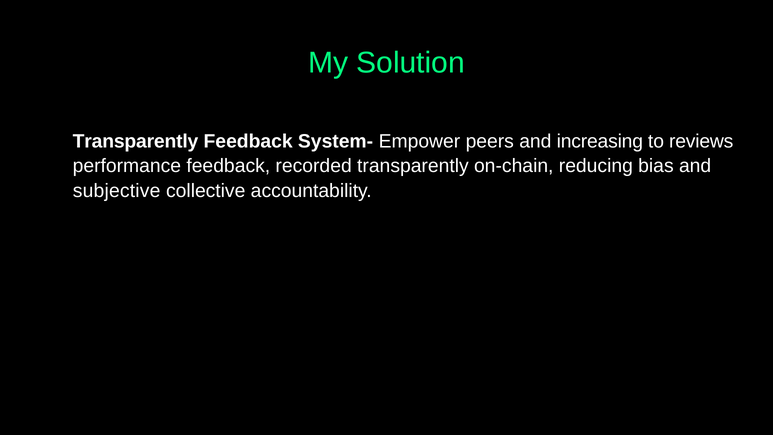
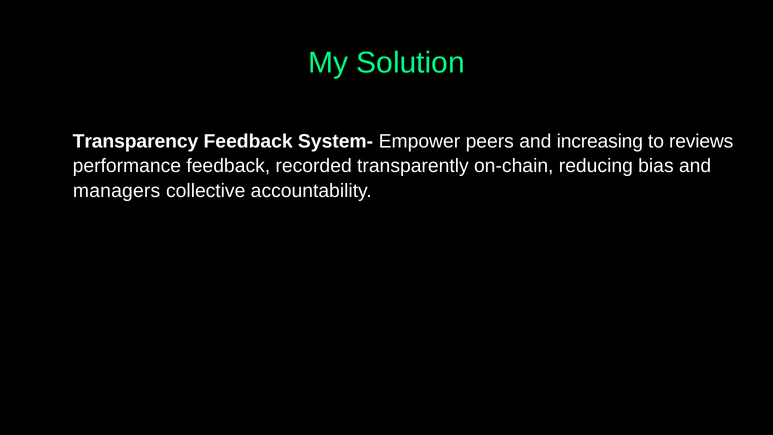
Transparently: Transparently -> Transparency (136, 141)
subjective: subjective -> managers (117, 191)
